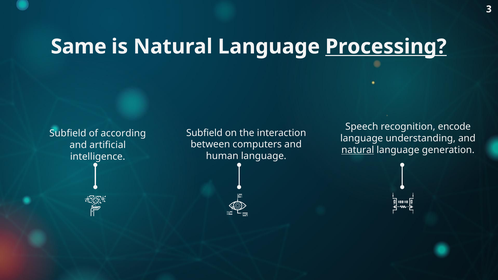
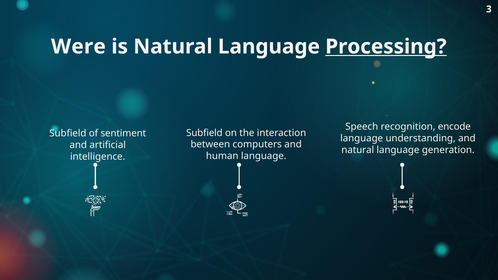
Same: Same -> Were (78, 47)
according: according -> sentiment (123, 133)
natural underline: present -> none (358, 150)
